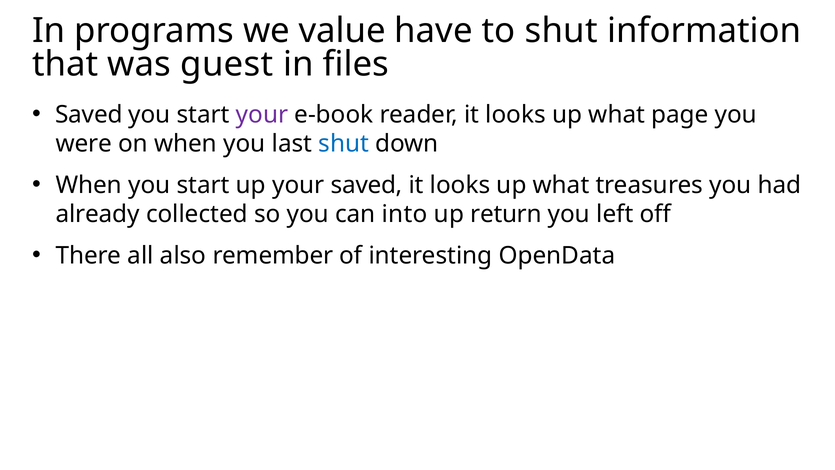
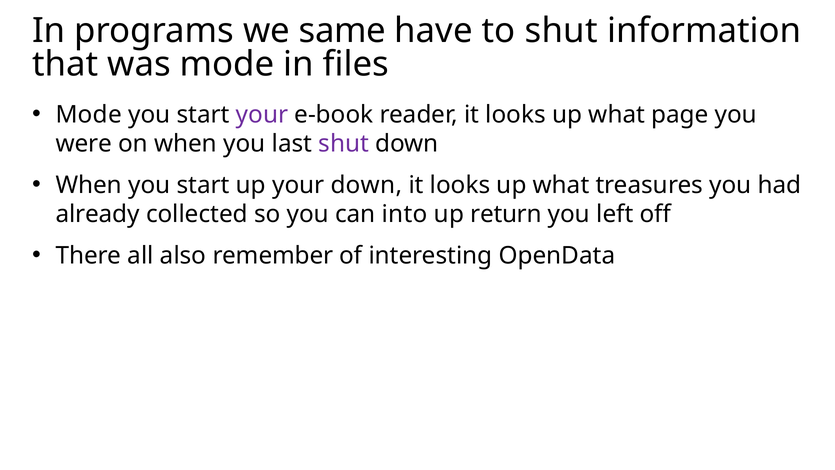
value: value -> same (342, 31)
was guest: guest -> mode (227, 64)
Saved: Saved -> Mode (89, 114)
shut colour: blue -> purple (344, 144)
your saved: saved -> down (366, 185)
